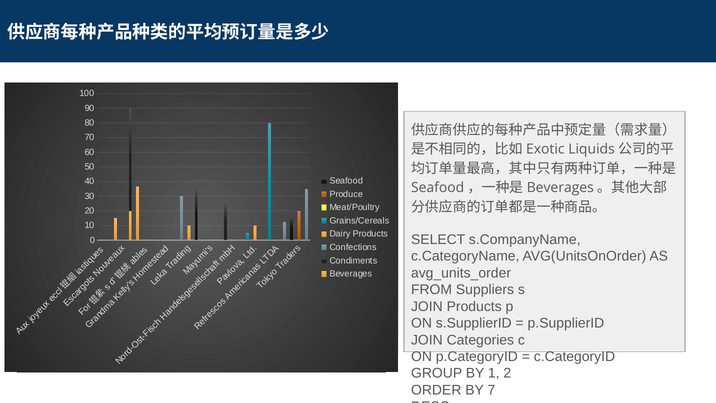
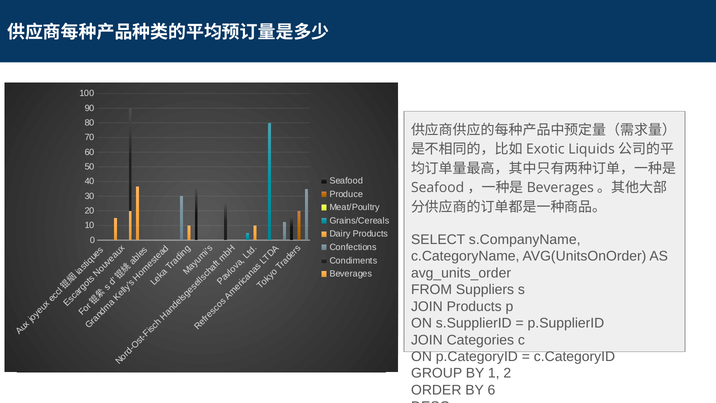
7: 7 -> 6 (491, 390)
